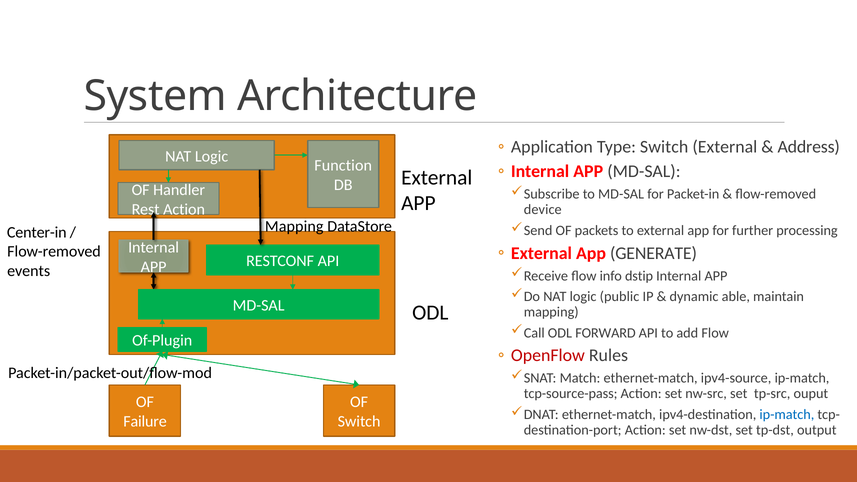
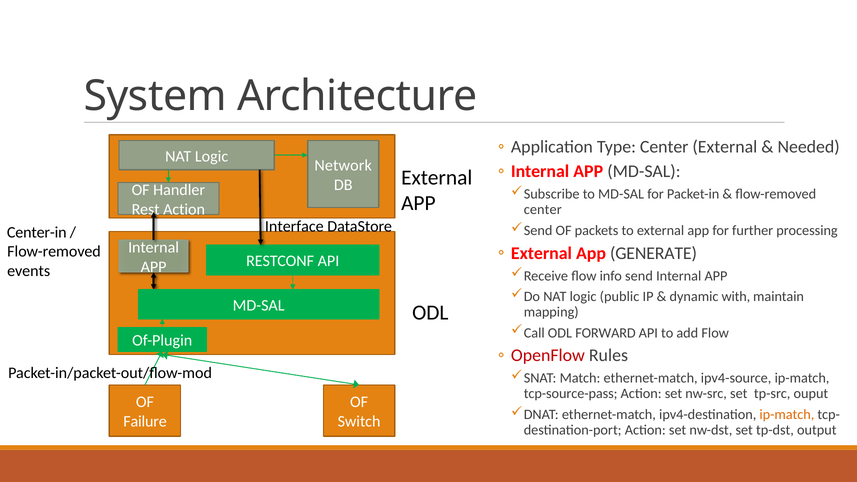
Type Switch: Switch -> Center (664, 147)
Address: Address -> Needed (809, 147)
Function: Function -> Network (343, 165)
device: device -> center (543, 210)
Mapping: Mapping -> Interface (294, 227)
dstip: dstip -> send (639, 276)
able: able -> with (736, 297)
ip-match colour: blue -> orange (787, 414)
